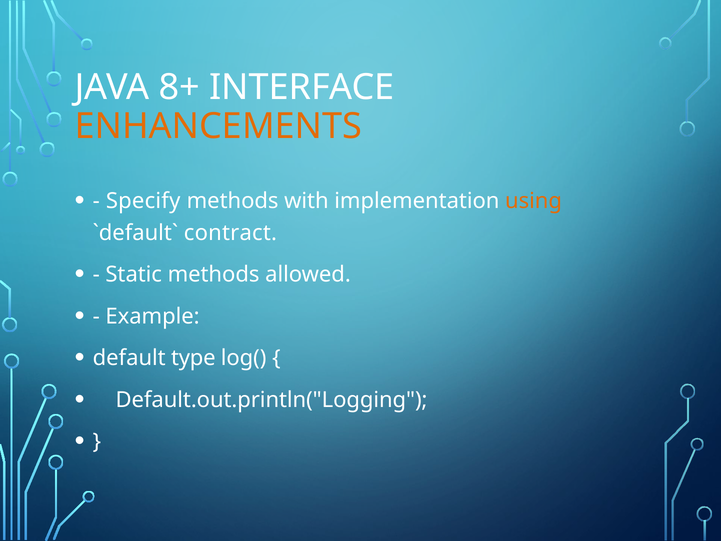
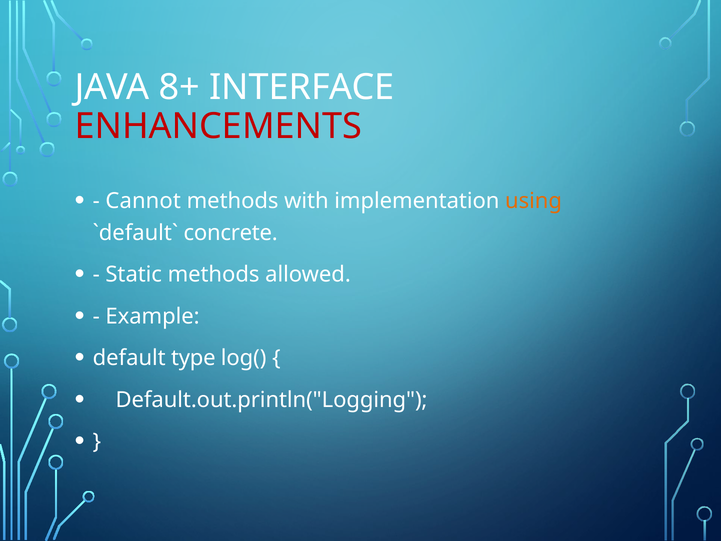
ENHANCEMENTS colour: orange -> red (218, 126)
Specify: Specify -> Cannot (143, 201)
contract: contract -> concrete (231, 233)
